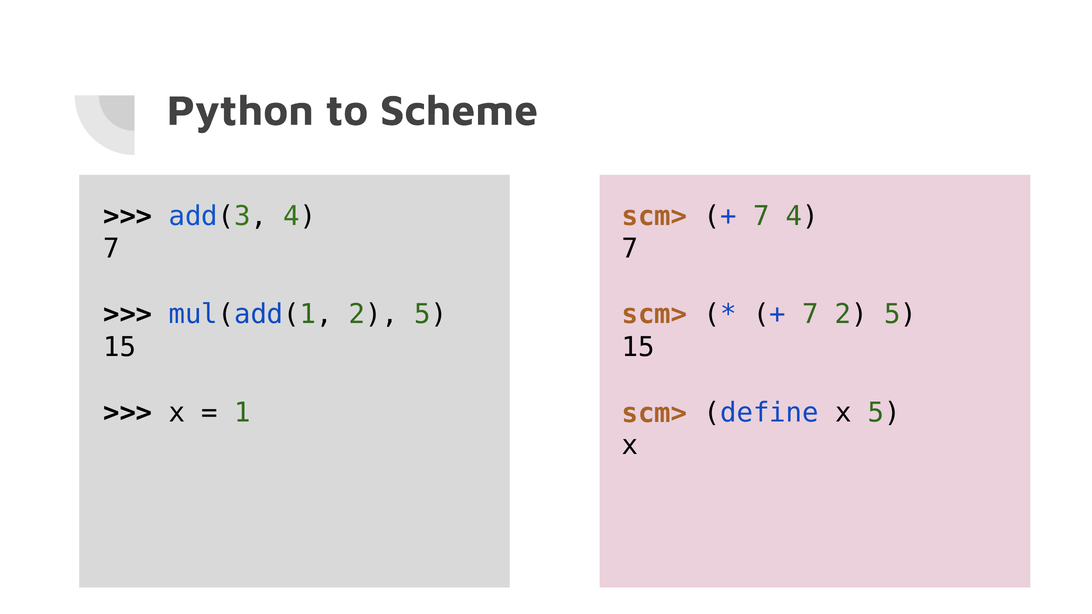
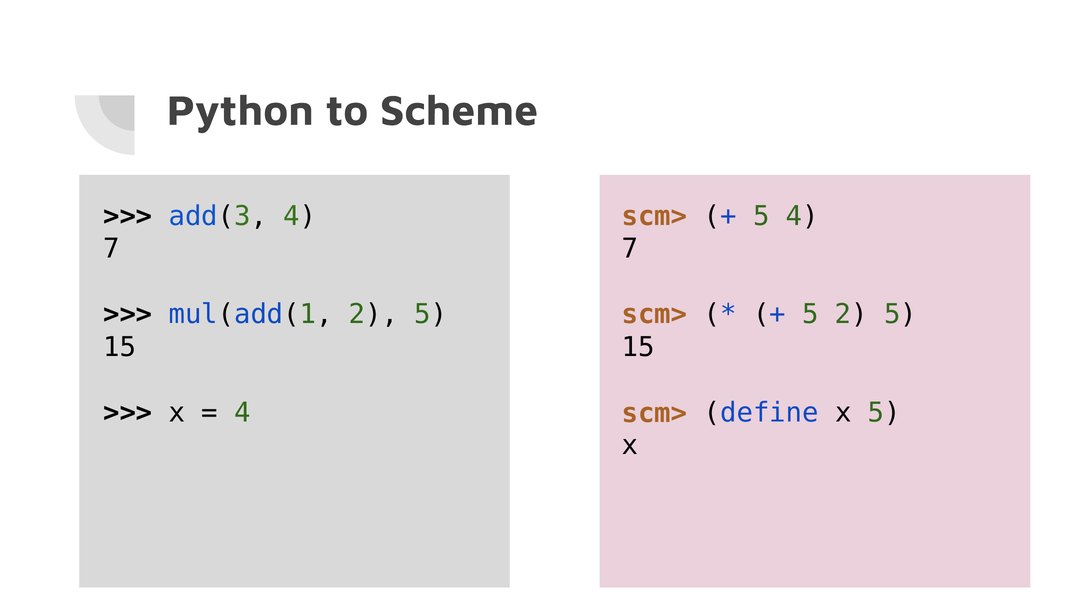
7: 7 -> 5 (761, 216)
7: 7 -> 5 (810, 315)
1: 1 -> 4 (243, 413)
